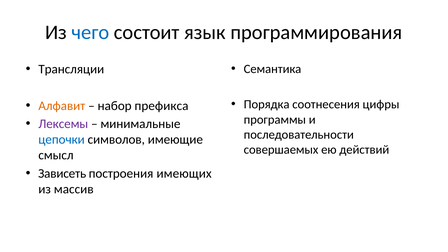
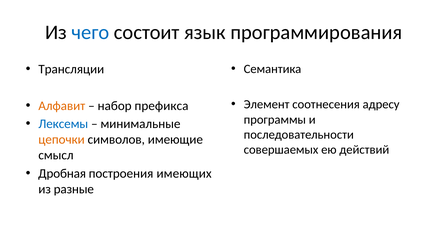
Порядка: Порядка -> Элемент (267, 104)
цифры: цифры -> адресу (381, 104)
Лексемы colour: purple -> blue (63, 124)
цепочки colour: blue -> orange (62, 140)
Зависеть: Зависеть -> Дробная (62, 174)
массив: массив -> разные (74, 189)
